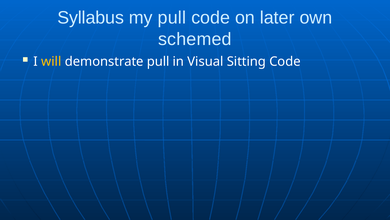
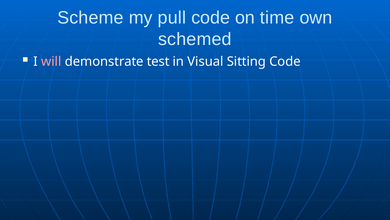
Syllabus: Syllabus -> Scheme (90, 18)
later: later -> time (277, 18)
will colour: yellow -> pink (51, 61)
demonstrate pull: pull -> test (158, 61)
